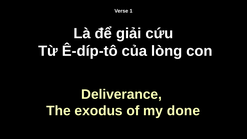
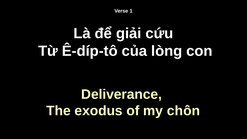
done: done -> chôn (184, 111)
